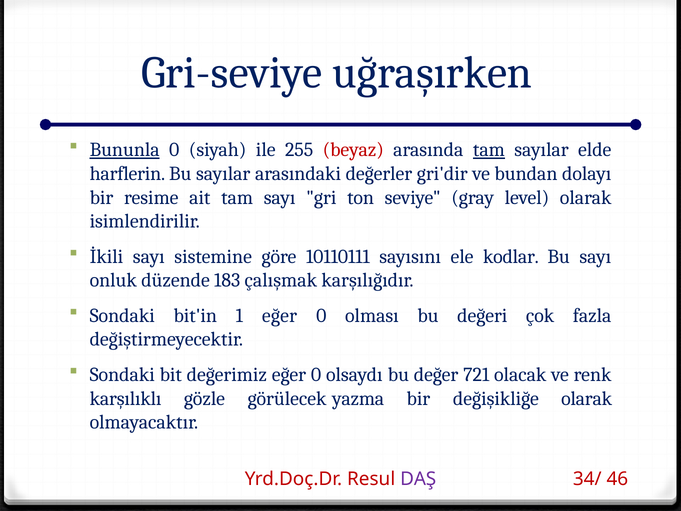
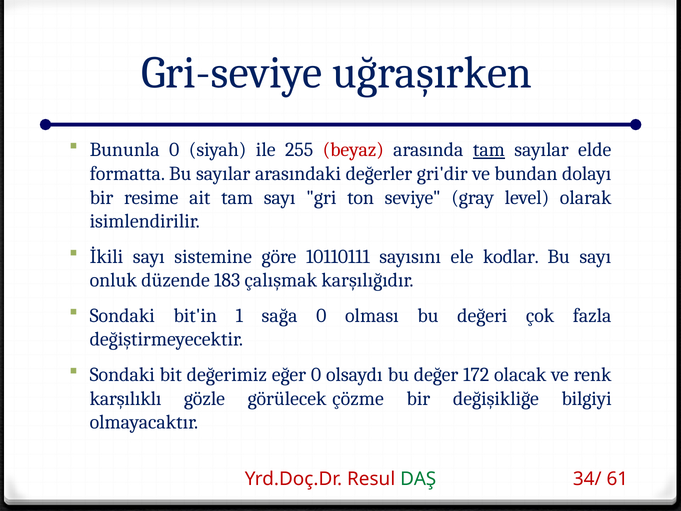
Bununla underline: present -> none (125, 150)
harflerin: harflerin -> formatta (127, 174)
1 eğer: eğer -> sağa (280, 315)
721: 721 -> 172 (476, 374)
yazma: yazma -> çözme (358, 398)
değişikliğe olarak: olarak -> bilgiyi (587, 398)
DAŞ colour: purple -> green (418, 479)
46: 46 -> 61 (617, 479)
